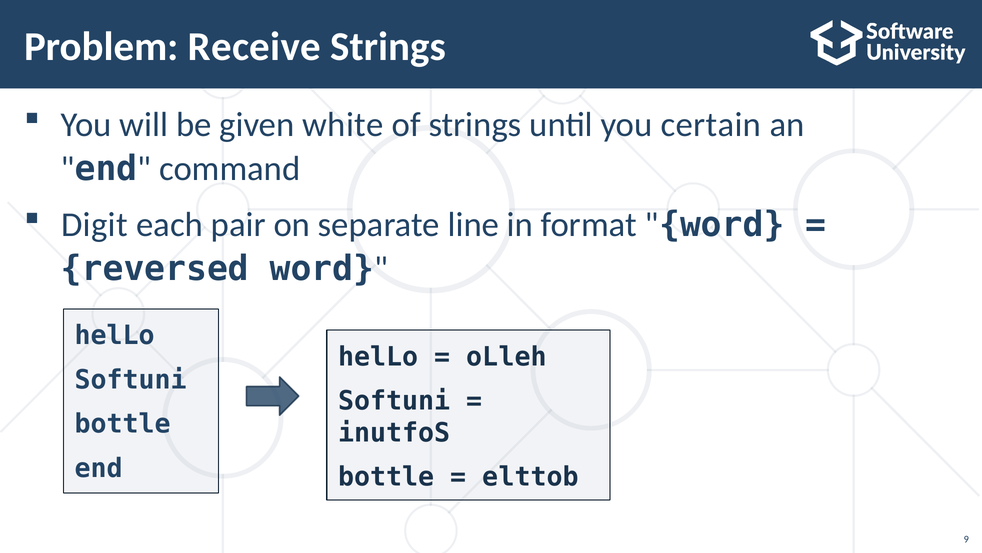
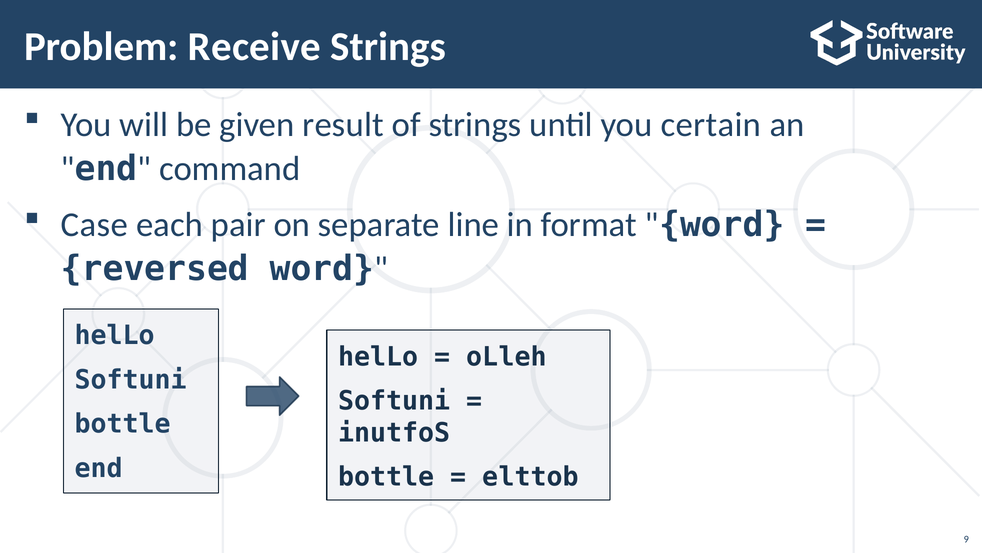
white: white -> result (343, 125)
Digit: Digit -> Case (94, 224)
